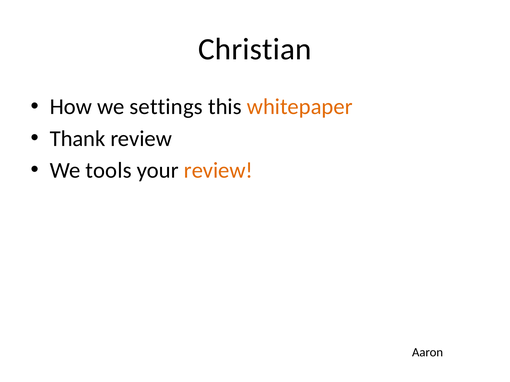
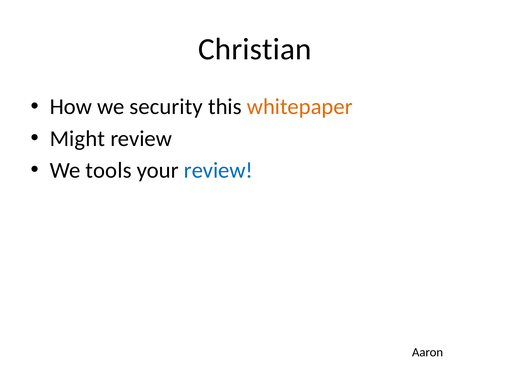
settings: settings -> security (166, 107)
Thank: Thank -> Might (77, 139)
review colour: orange -> blue (218, 170)
